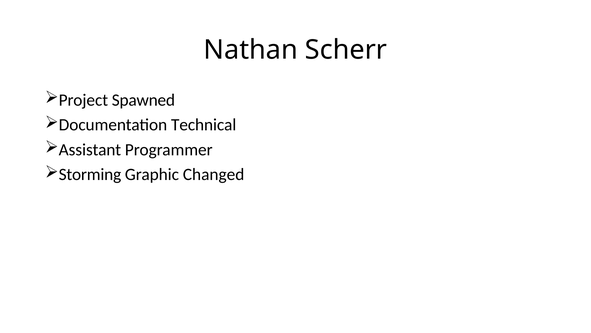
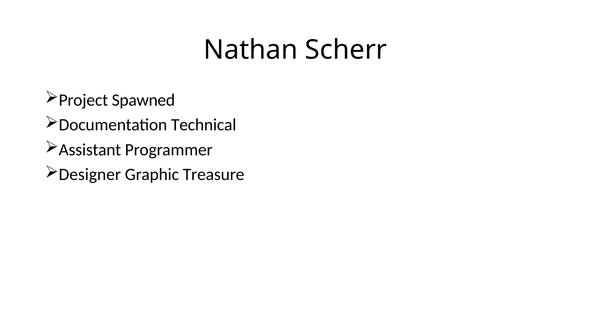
Storming: Storming -> Designer (90, 174)
Changed: Changed -> Treasure (214, 174)
